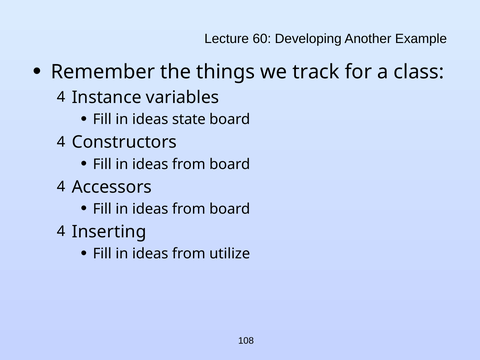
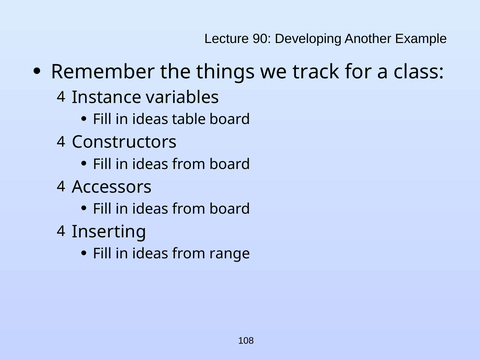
60: 60 -> 90 (262, 39)
state: state -> table (189, 119)
utilize: utilize -> range (230, 254)
